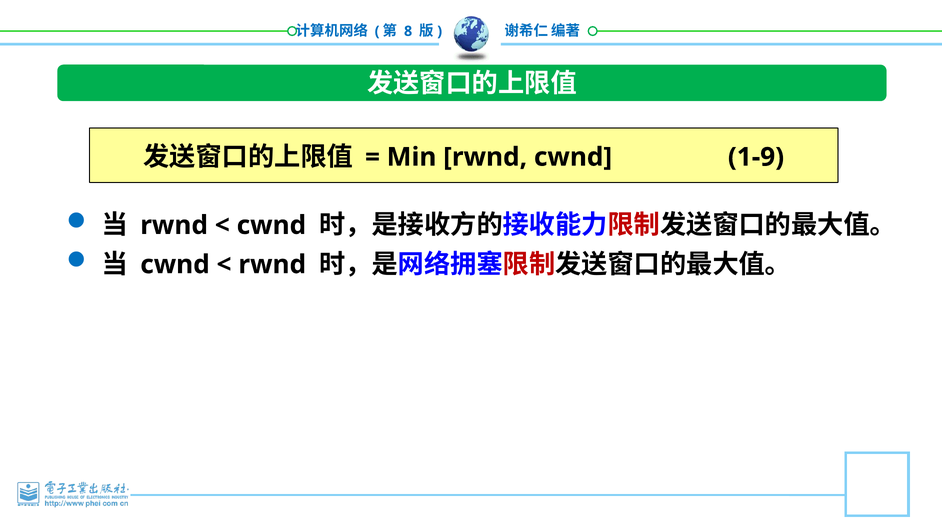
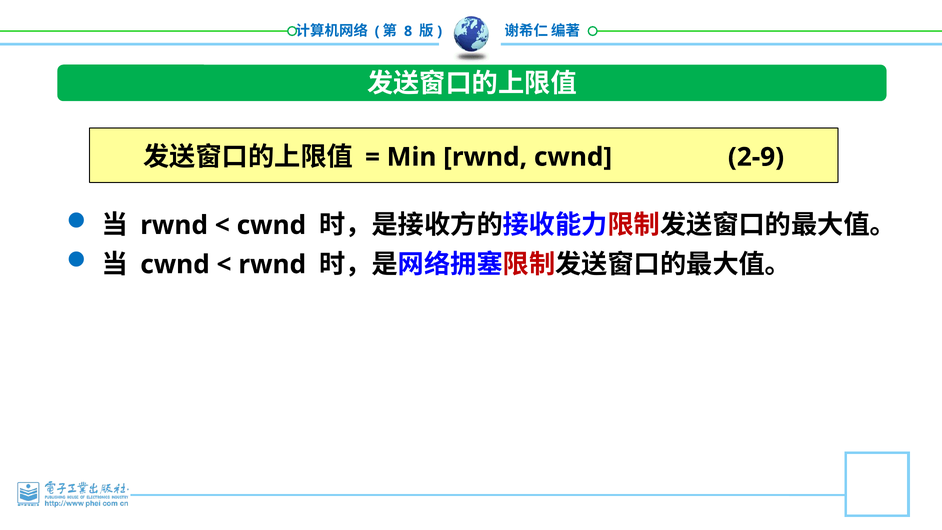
1-9: 1-9 -> 2-9 (756, 157)
